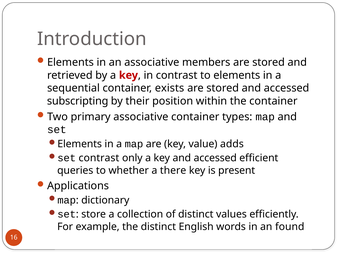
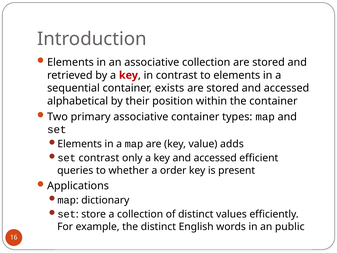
associative members: members -> collection (206, 62)
subscripting: subscripting -> alphabetical (78, 101)
there: there -> order (173, 170)
found: found -> public (290, 226)
